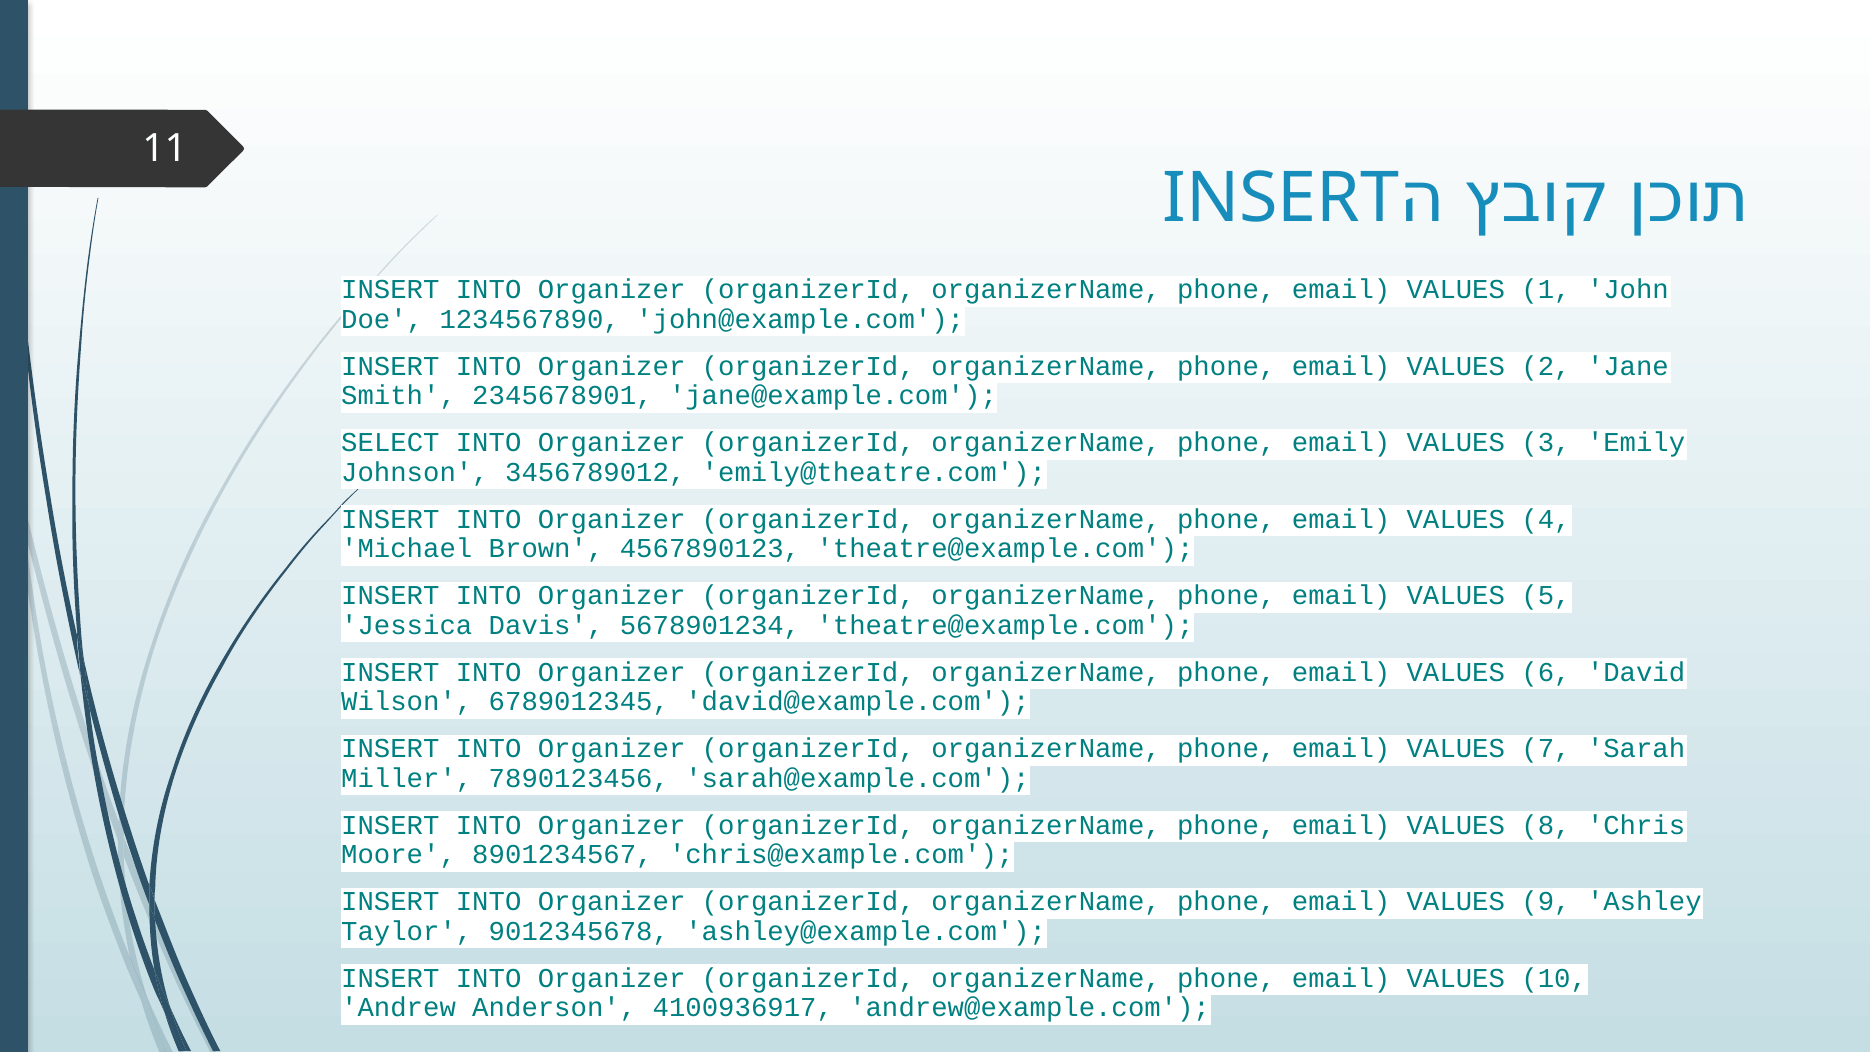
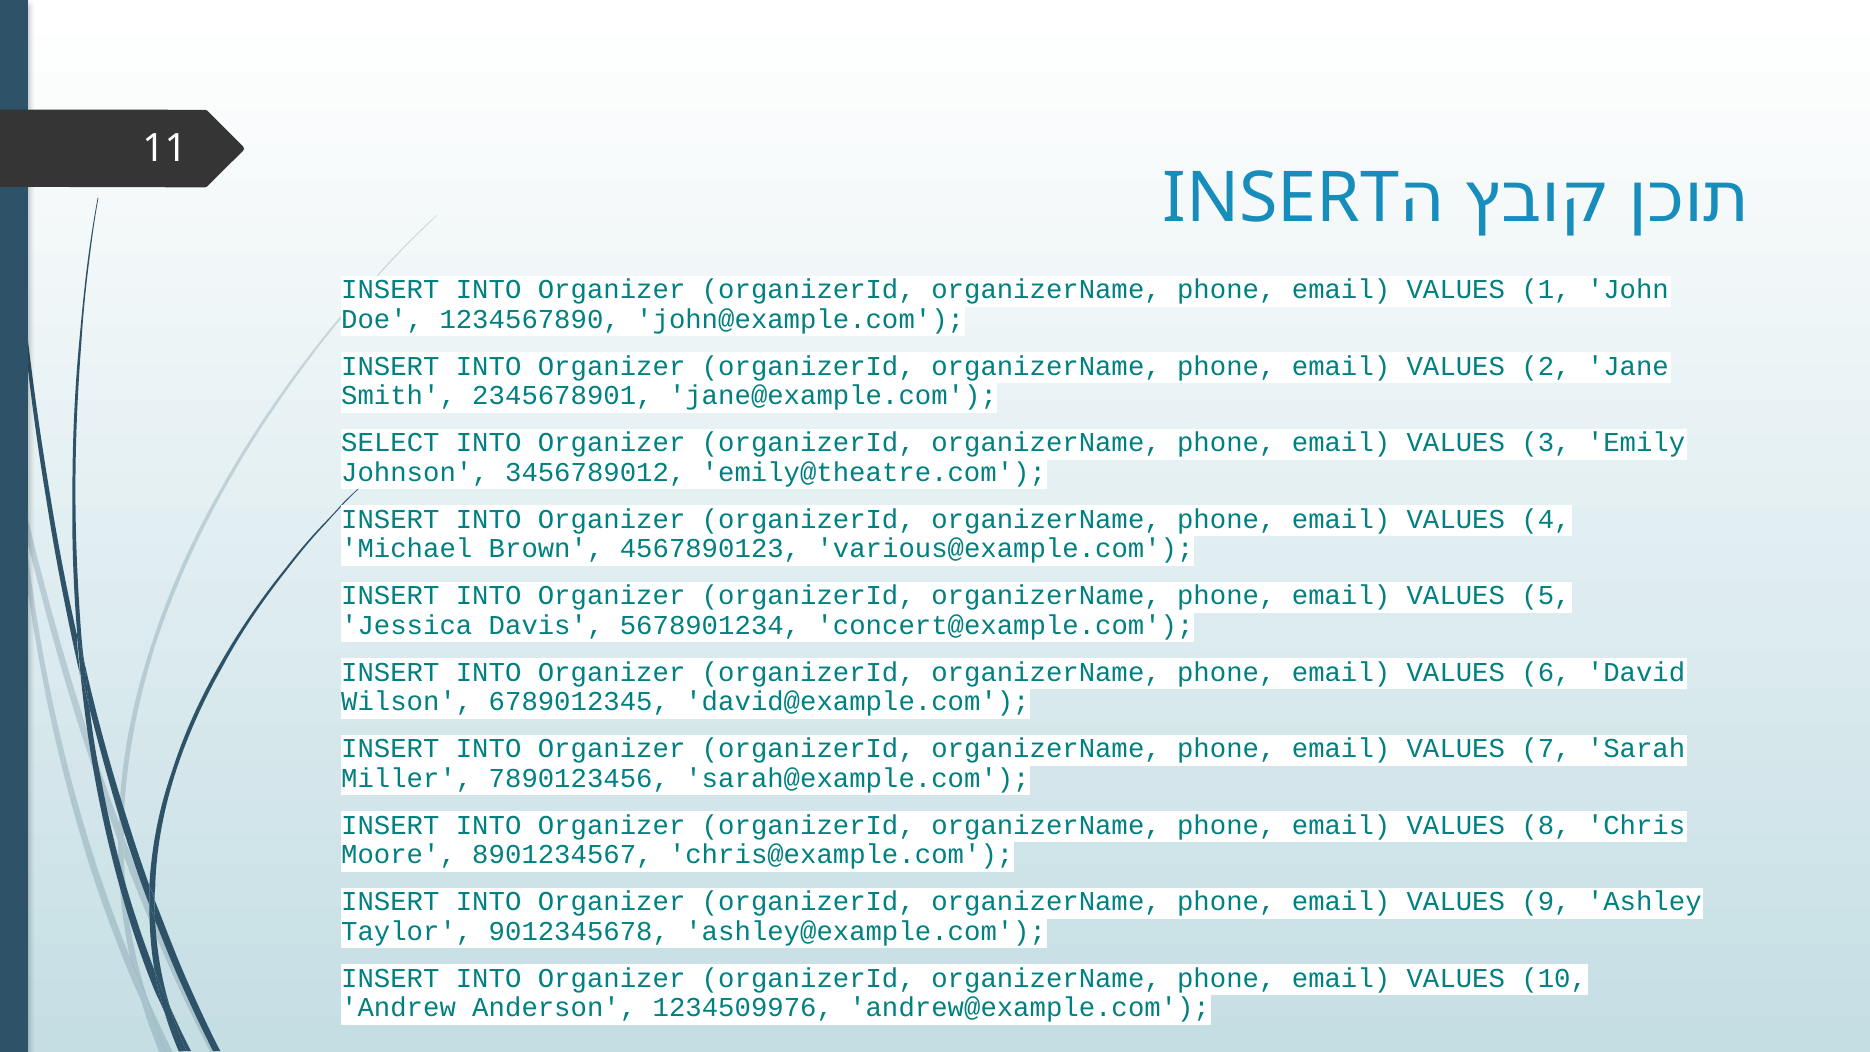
4567890123 theatre@example.com: theatre@example.com -> various@example.com (1005, 549)
5678901234 theatre@example.com: theatre@example.com -> concert@example.com (1005, 625)
4100936917: 4100936917 -> 1234509976 (743, 1007)
